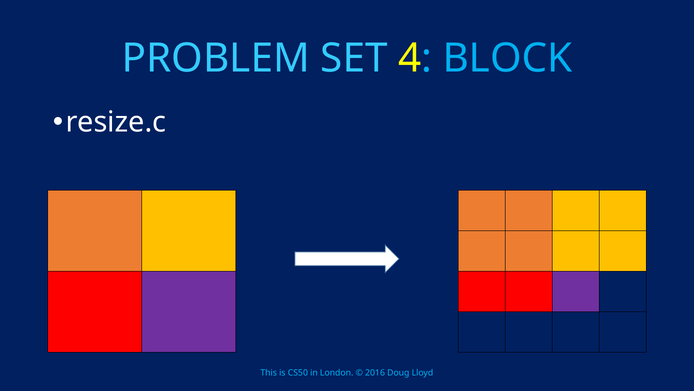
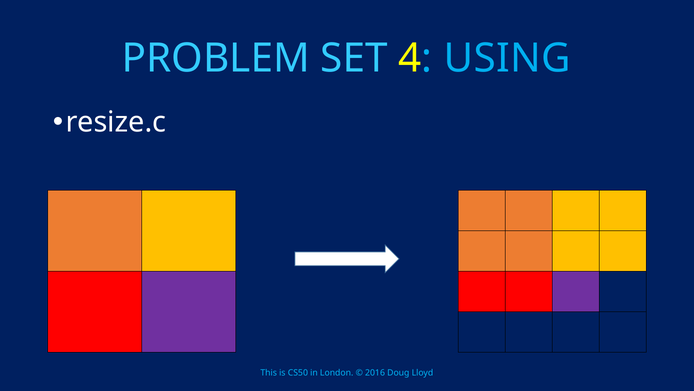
BLOCK: BLOCK -> USING (507, 58)
